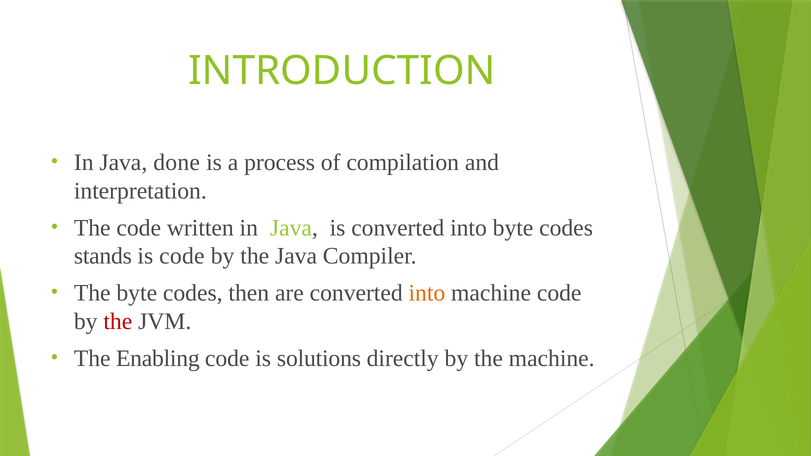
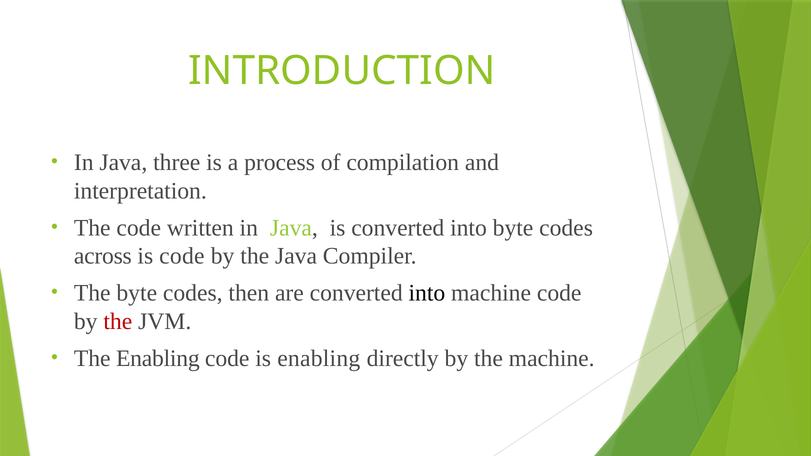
done: done -> three (177, 163)
stands: stands -> across (103, 256)
into colour: orange -> black (427, 293)
is solutions: solutions -> enabling (319, 358)
